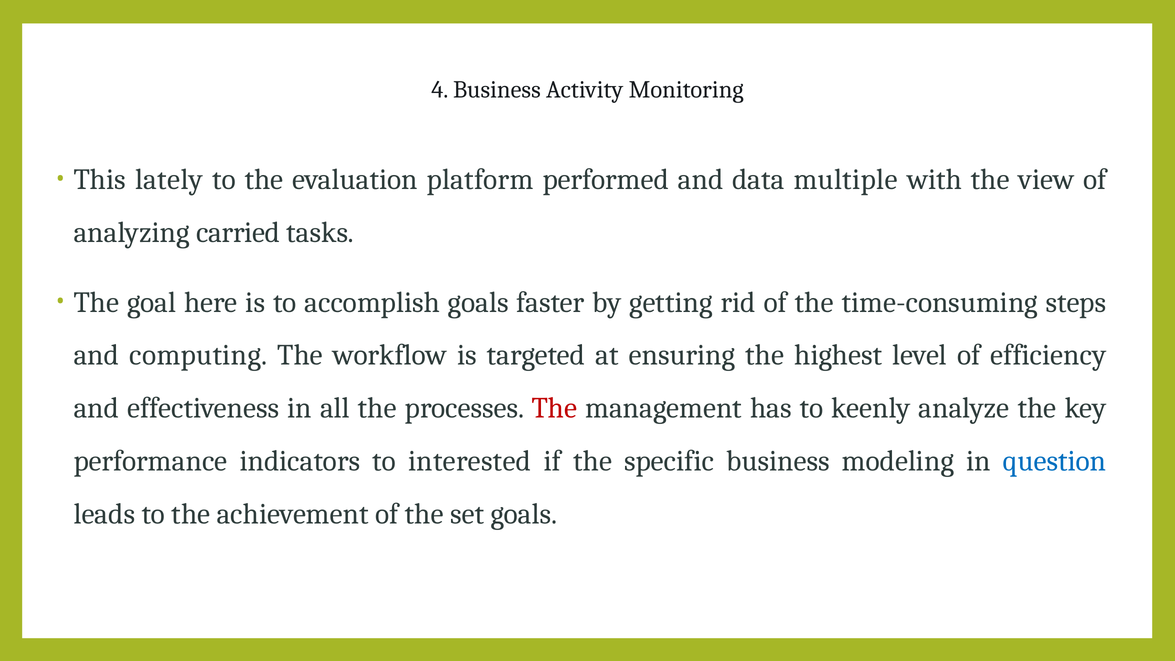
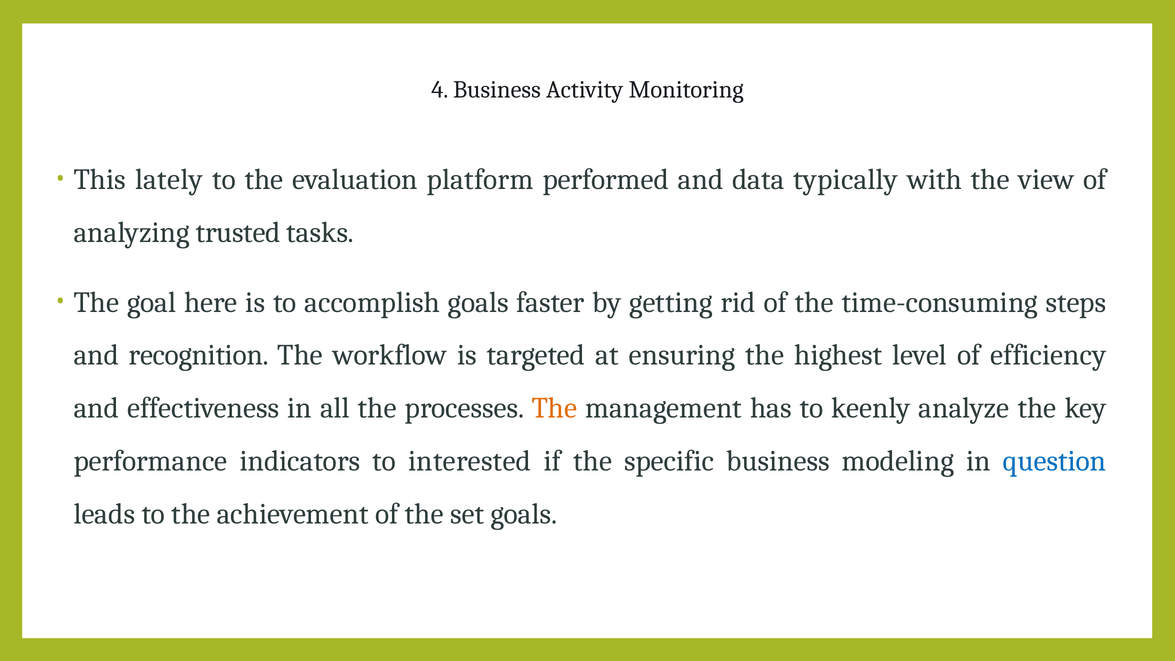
multiple: multiple -> typically (846, 179)
carried: carried -> trusted (238, 232)
computing: computing -> recognition (199, 355)
The colour: red -> orange (554, 408)
